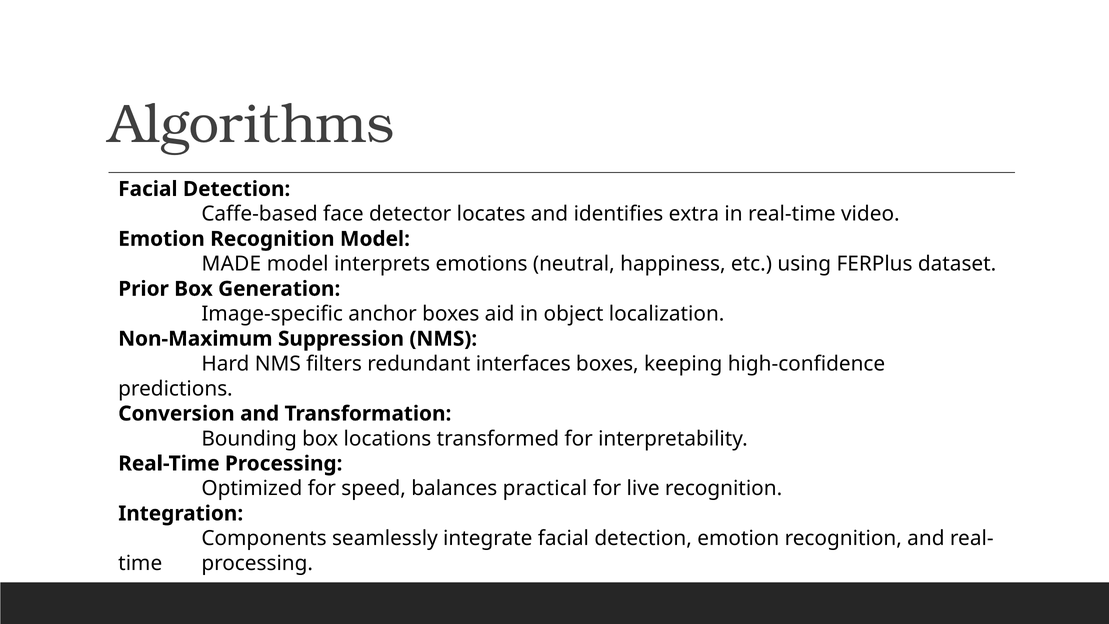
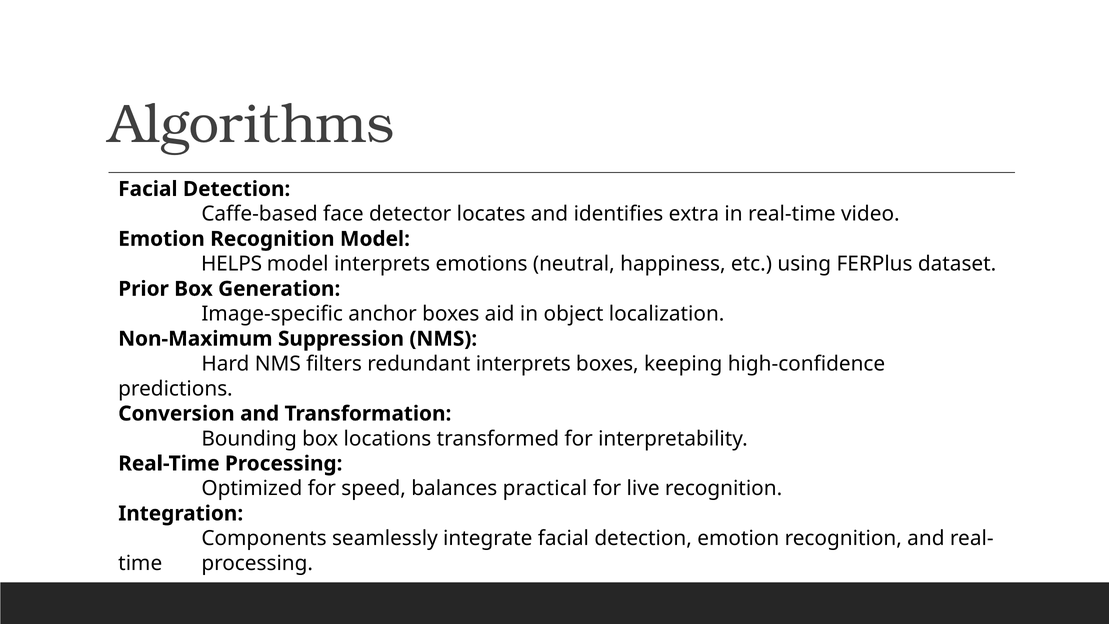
MADE: MADE -> HELPS (232, 264)
redundant interfaces: interfaces -> interprets (523, 364)
